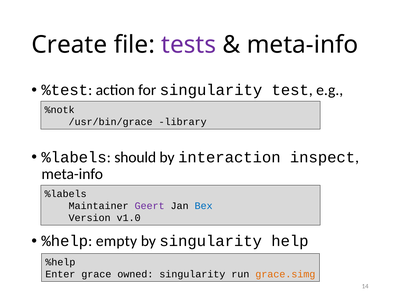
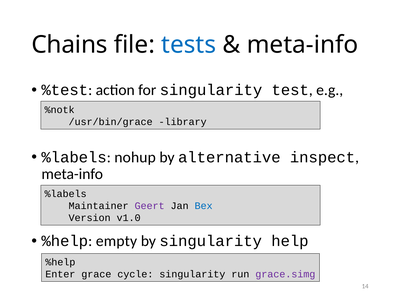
Create: Create -> Chains (70, 45)
tests colour: purple -> blue (189, 45)
should: should -> nohup (135, 157)
interaction: interaction -> alternative (229, 157)
owned: owned -> cycle (135, 274)
grace.simg colour: orange -> purple (285, 274)
